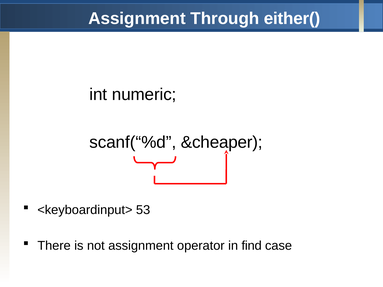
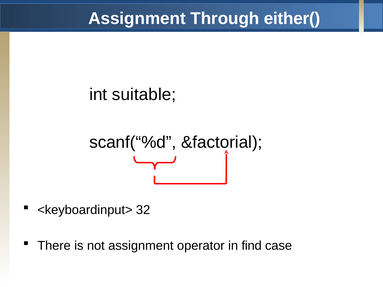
numeric: numeric -> suitable (144, 95)
&cheaper: &cheaper -> &factorial (222, 142)
53: 53 -> 32 (143, 210)
